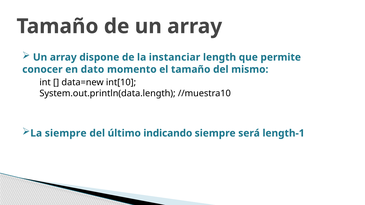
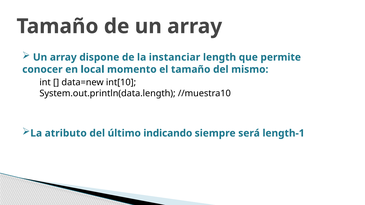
dato: dato -> local (92, 70)
La siempre: siempre -> atributo (66, 133)
